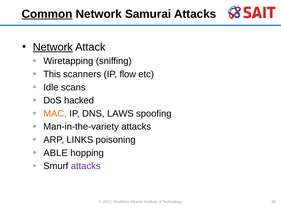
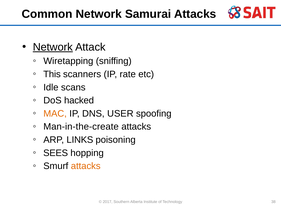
Common underline: present -> none (47, 14)
flow: flow -> rate (128, 74)
LAWS: LAWS -> USER (120, 113)
Man-in-the-variety: Man-in-the-variety -> Man-in-the-create (81, 127)
ABLE: ABLE -> SEES (56, 153)
attacks colour: purple -> orange (86, 166)
